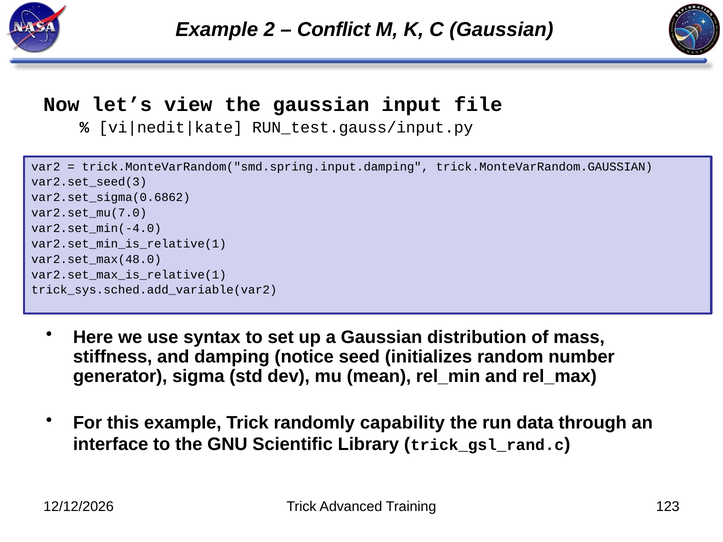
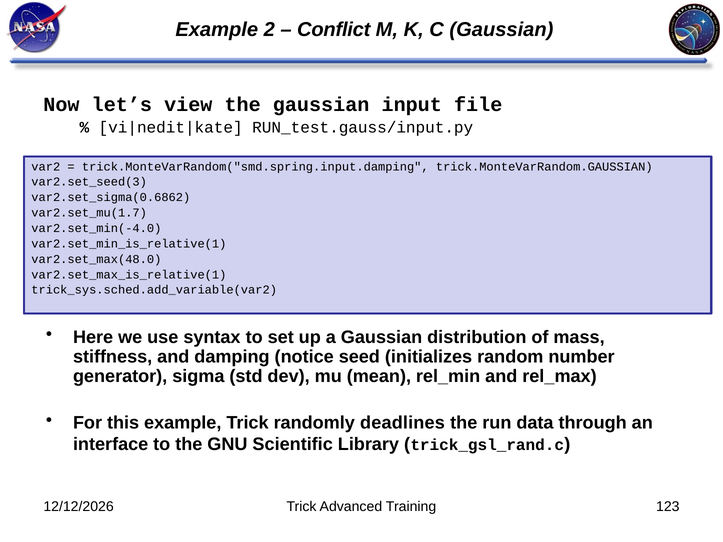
var2.set_mu(7.0: var2.set_mu(7.0 -> var2.set_mu(1.7 (89, 213)
capability: capability -> deadlines (402, 423)
